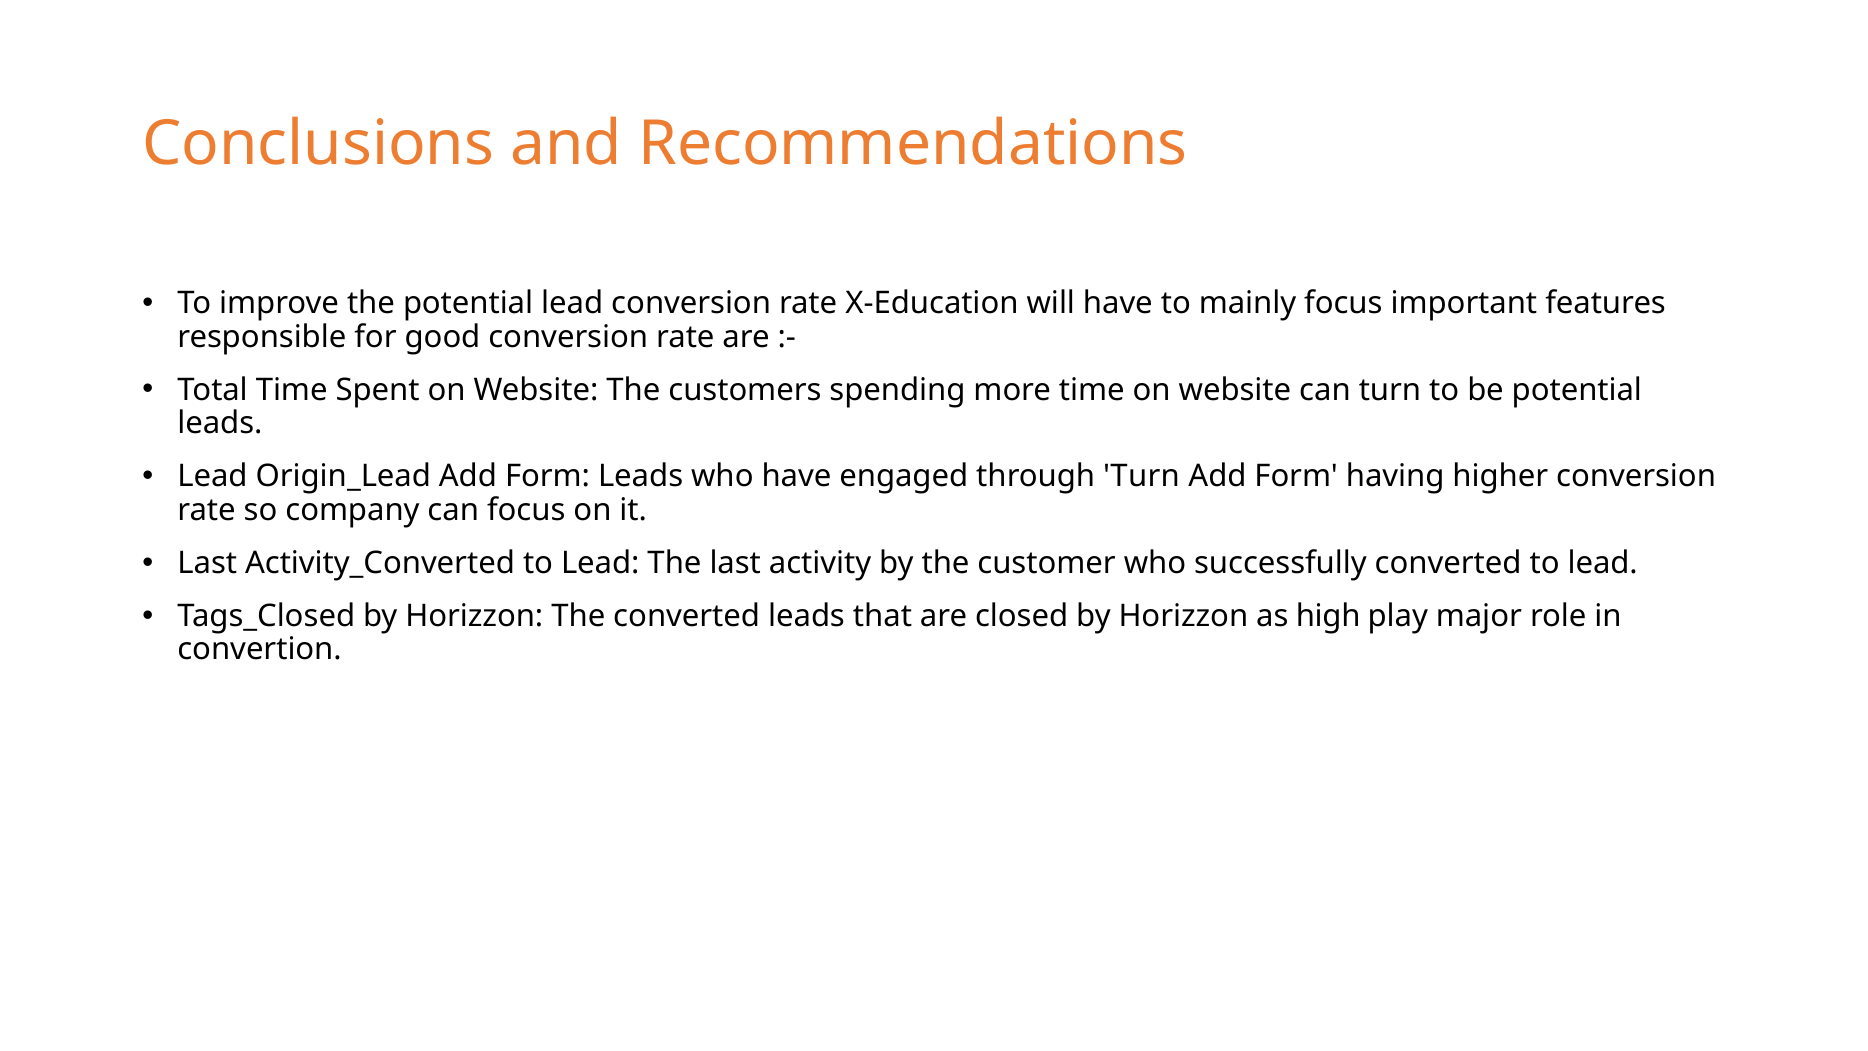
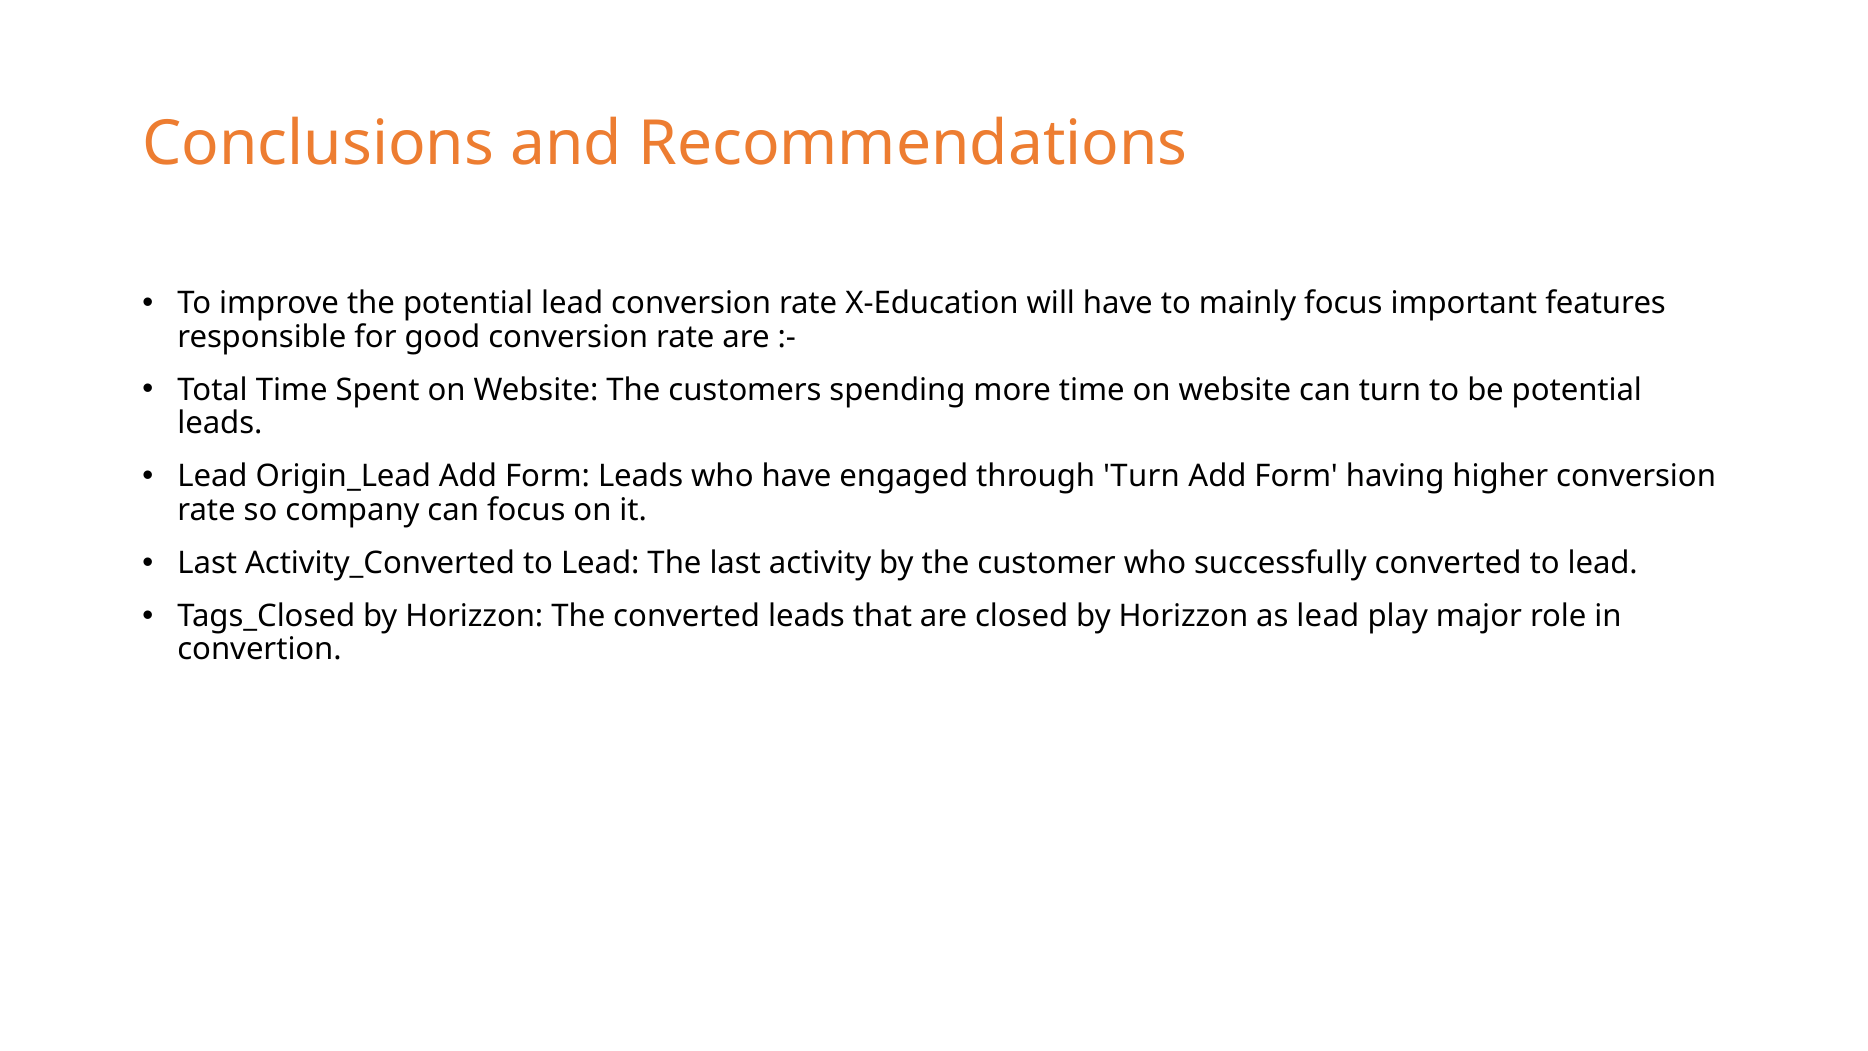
as high: high -> lead (1328, 616)
